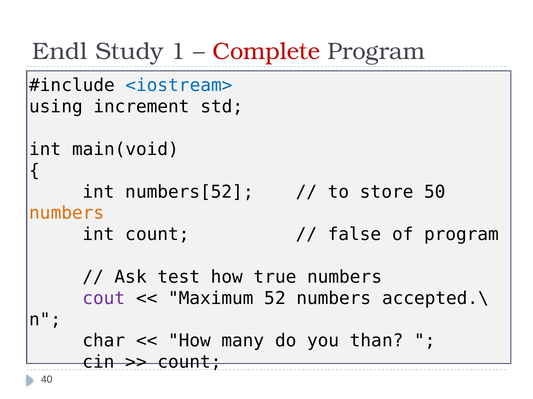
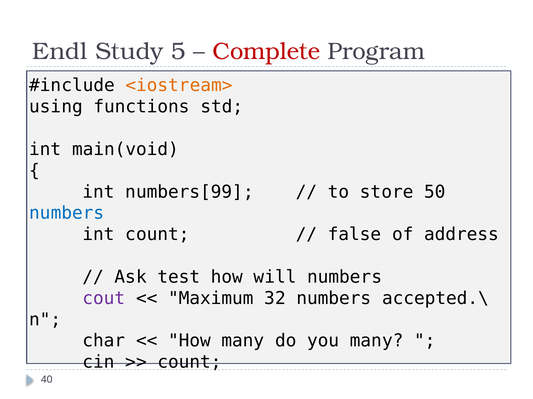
1: 1 -> 5 (178, 51)
<iostream> colour: blue -> orange (179, 86)
increment: increment -> functions (142, 107)
numbers[52: numbers[52 -> numbers[99 (190, 192)
numbers colour: orange -> blue (67, 214)
of program: program -> address (462, 235)
true: true -> will (275, 277)
52: 52 -> 32 (275, 299)
you than: than -> many (377, 341)
